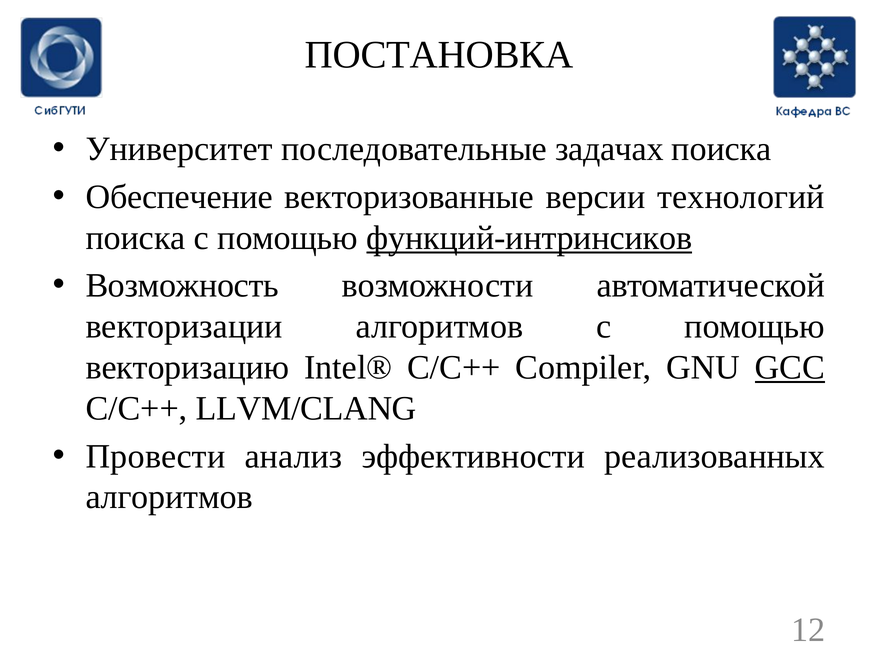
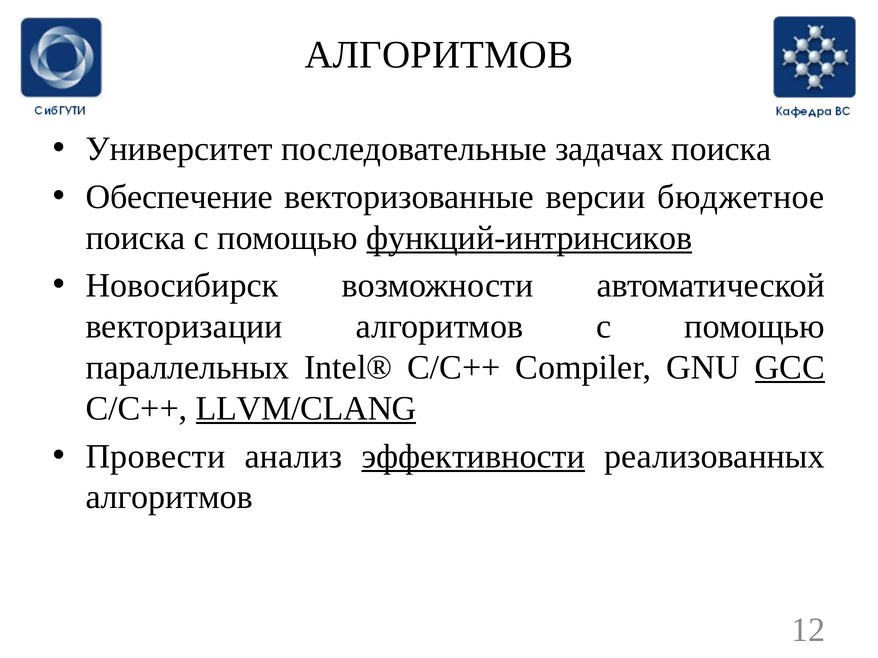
ПОСТАНОВКА: ПОСТАНОВКА -> АЛГОРИТМОВ (439, 55)
технологий: технологий -> бюджетное (741, 197)
Возможность: Возможность -> Новосибирск (182, 286)
векторизацию: векторизацию -> параллельных (187, 368)
LLVM/CLANG underline: none -> present (306, 409)
эффективности underline: none -> present (473, 457)
